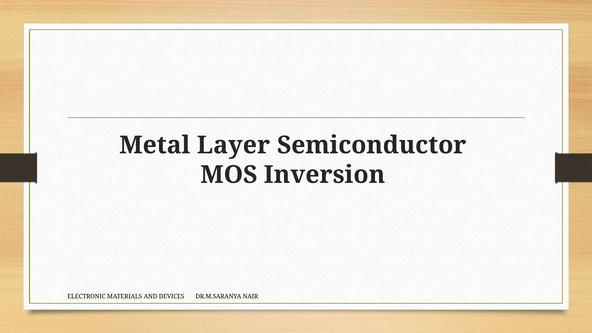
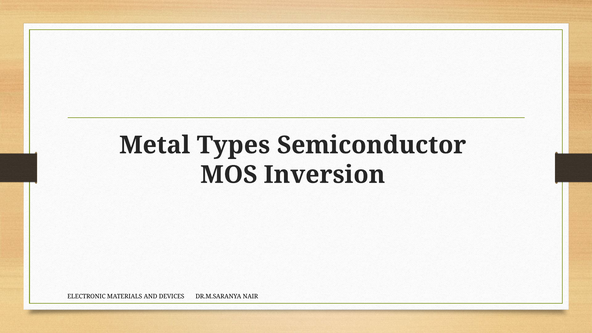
Layer: Layer -> Types (233, 145)
